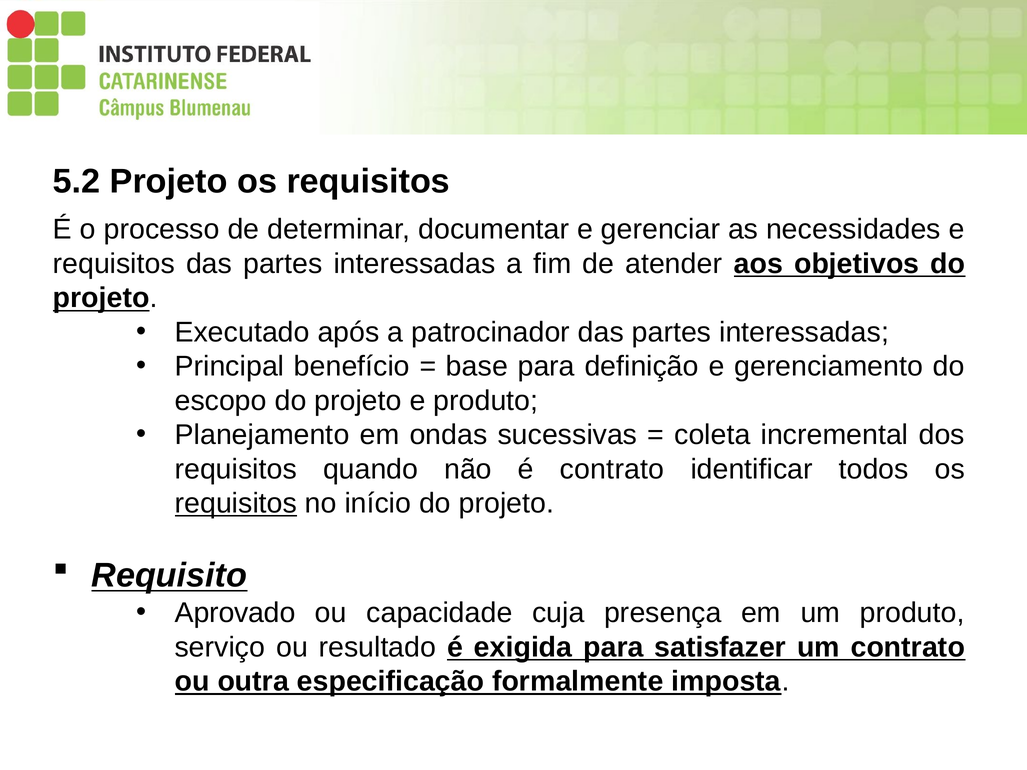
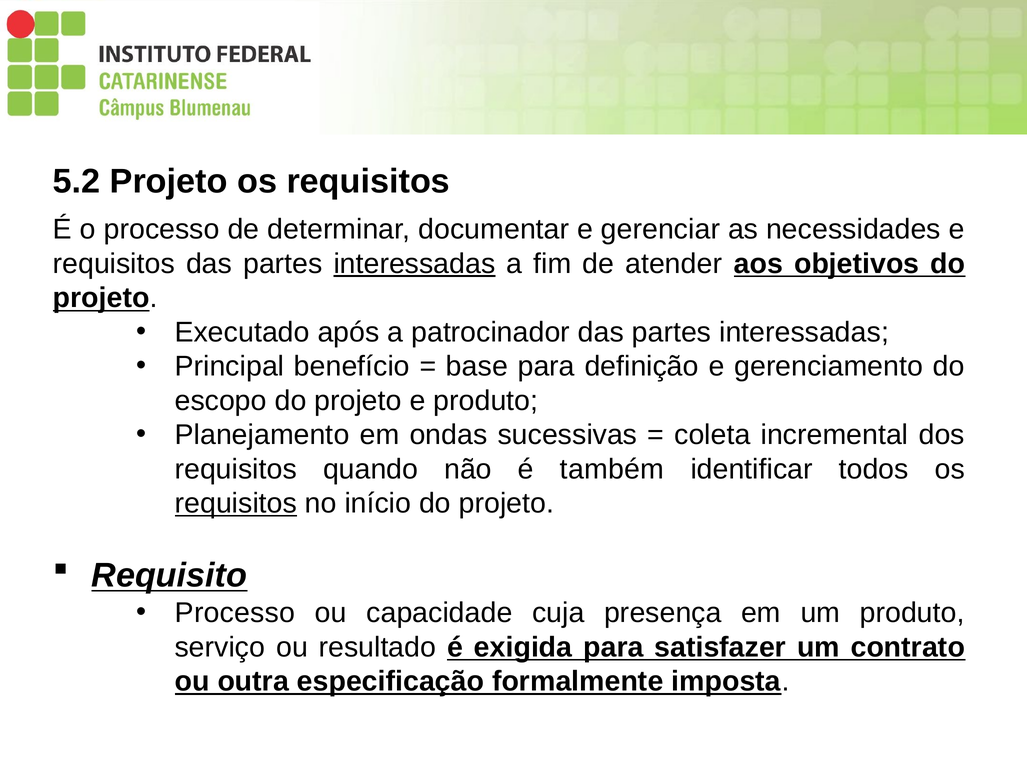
interessadas underline: none -> present (414, 264)
é contrato: contrato -> também (612, 469)
Aprovado: Aprovado -> Processo (235, 613)
